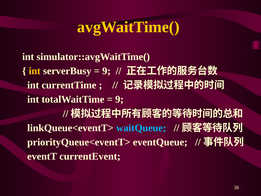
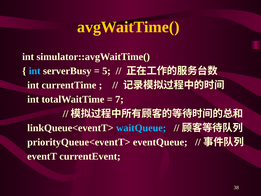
int colour: yellow -> light blue (35, 71)
9: 9 -> 5 (106, 71)
9: 9 -> 7 (119, 99)
